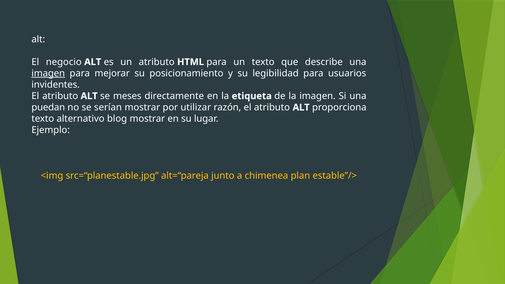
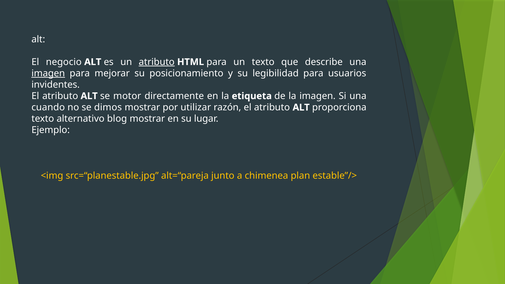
atributo underline: none -> present (157, 62)
meses: meses -> motor (127, 96)
puedan: puedan -> cuando (48, 107)
serían: serían -> dimos (108, 107)
